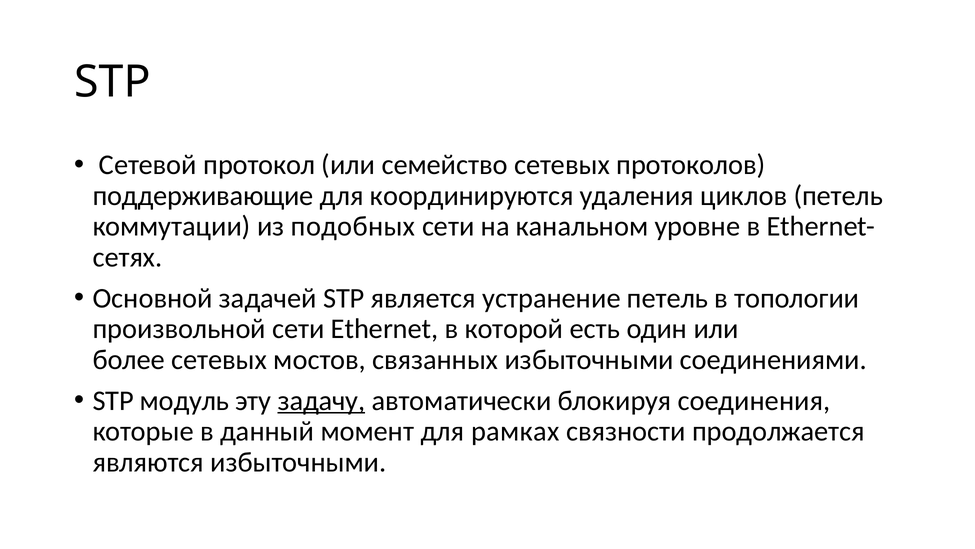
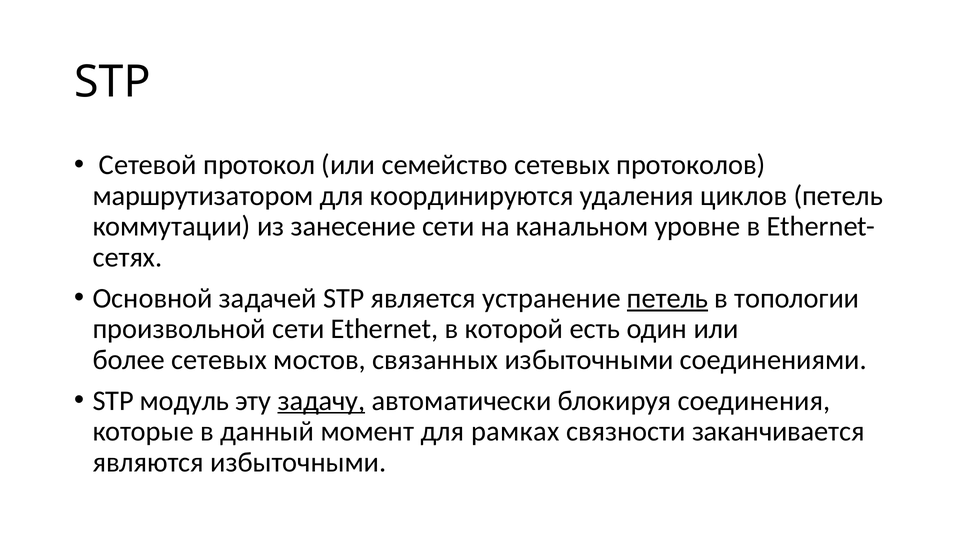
поддерживающие: поддерживающие -> маршрутизатором (203, 196)
подобных: подобных -> занесение (353, 226)
петель underline: none -> present (668, 298)
продолжается: продолжается -> заканчивается (778, 431)
